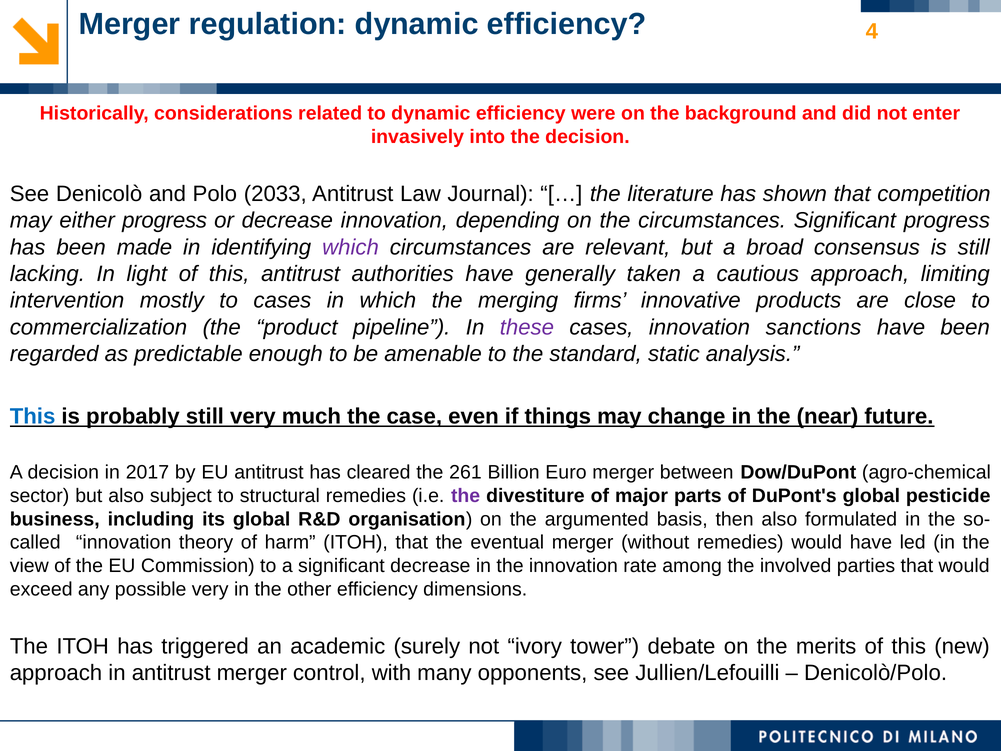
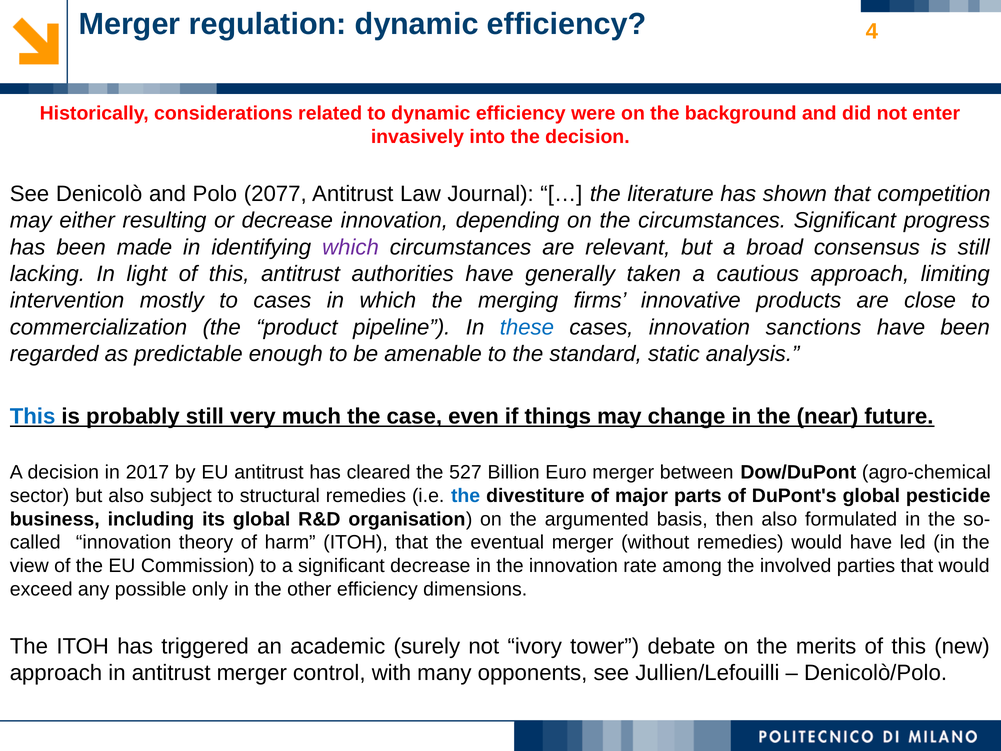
2033: 2033 -> 2077 (275, 194)
either progress: progress -> resulting (165, 220)
these colour: purple -> blue (527, 327)
261: 261 -> 527 (465, 472)
the colour: purple -> blue (466, 496)
possible very: very -> only (210, 589)
